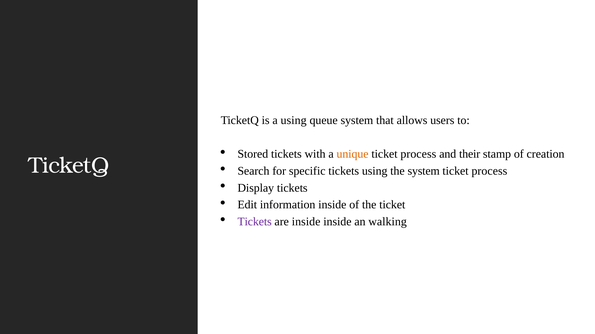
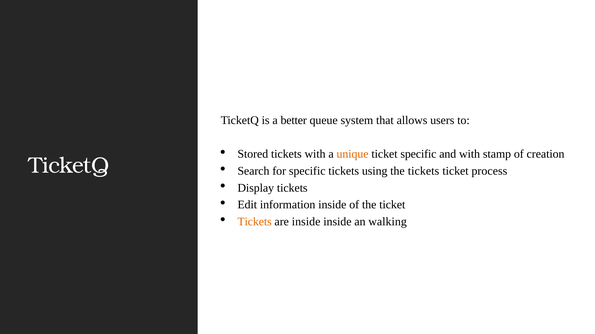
a using: using -> better (294, 121)
process: process -> specific (418, 154)
and their: their -> with (470, 154)
the system: system -> tickets (424, 171)
Tickets colour: purple -> orange (255, 222)
